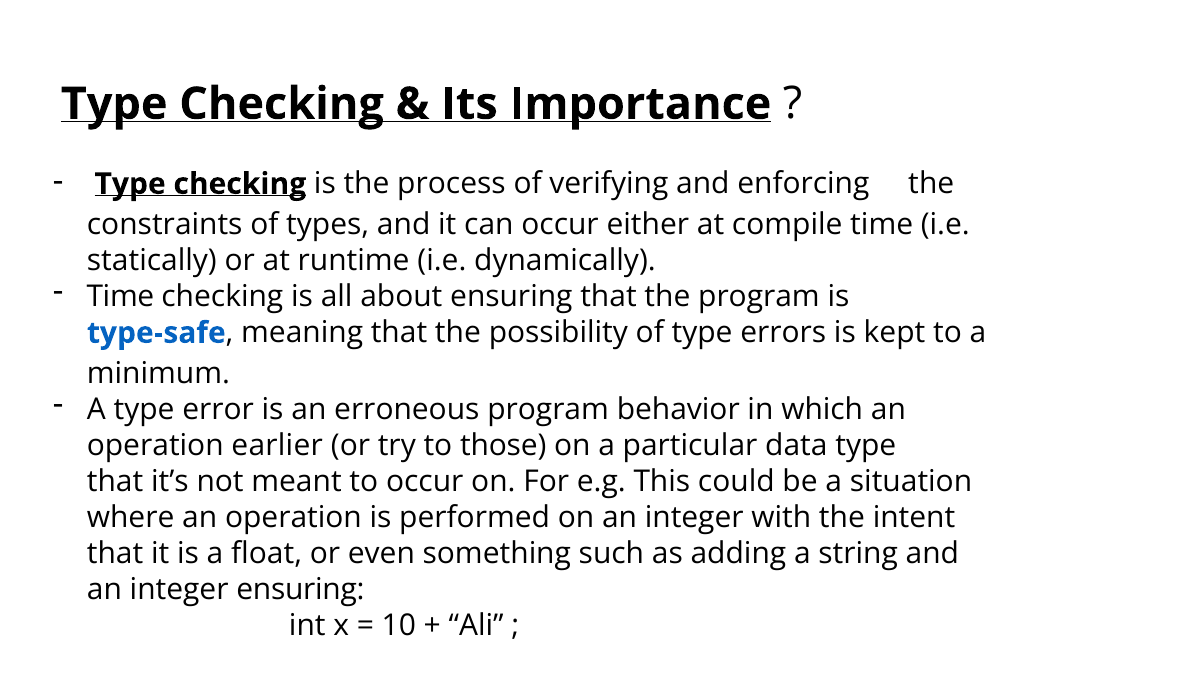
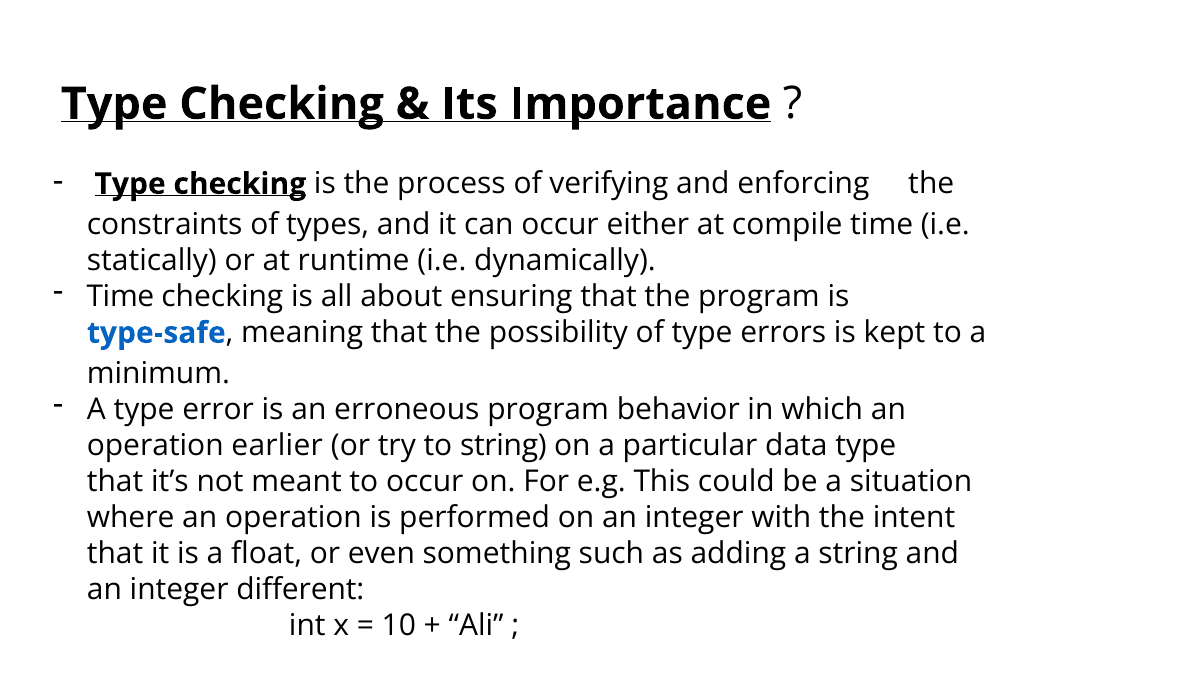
to those: those -> string (503, 446)
integer ensuring: ensuring -> different (300, 590)
